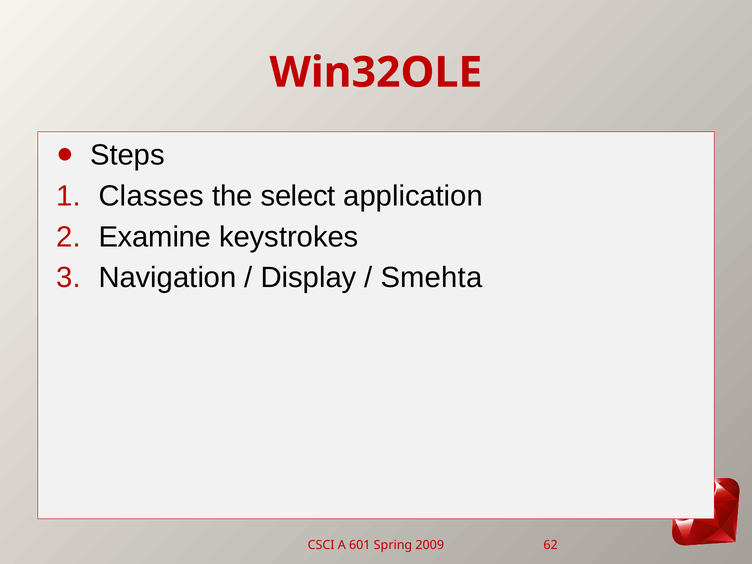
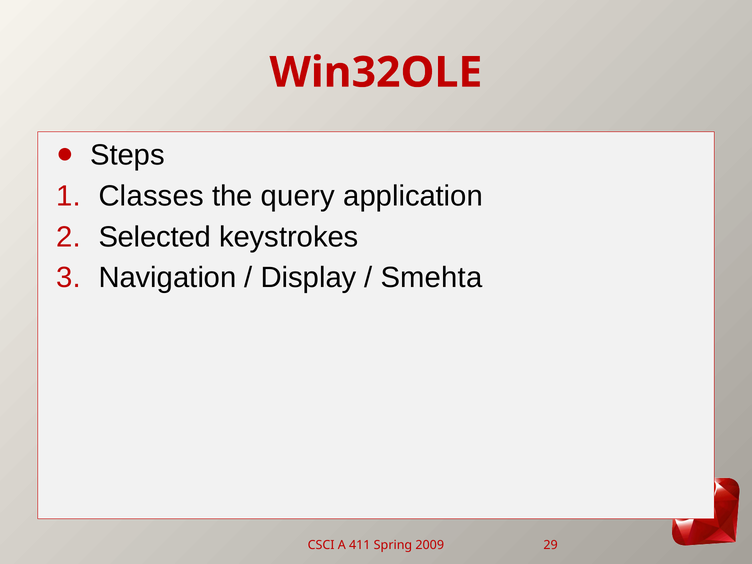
select: select -> query (298, 196)
Examine: Examine -> Selected (155, 237)
601: 601 -> 411 (360, 545)
62: 62 -> 29 (551, 545)
